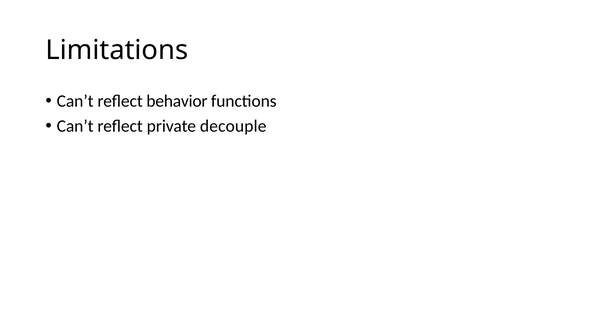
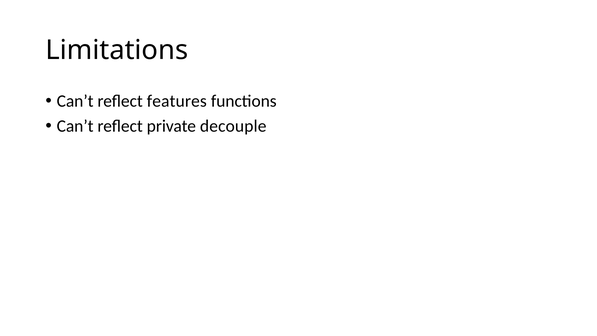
behavior: behavior -> features (177, 101)
